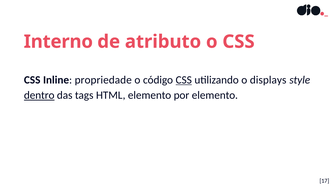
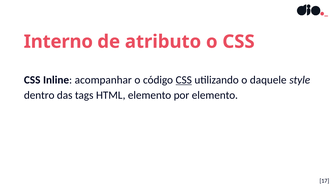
propriedade: propriedade -> acompanhar (103, 80)
displays: displays -> daquele (268, 80)
dentro underline: present -> none (39, 95)
